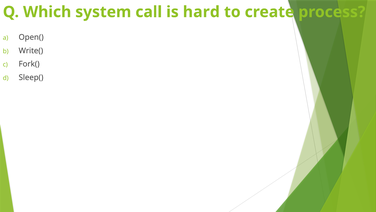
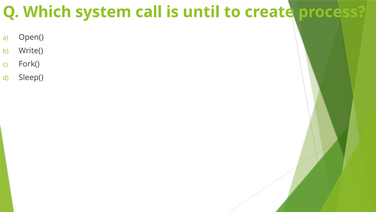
hard: hard -> until (201, 12)
